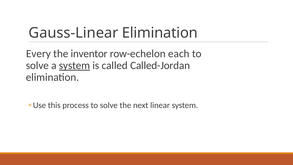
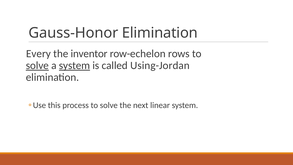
Gauss-Linear: Gauss-Linear -> Gauss-Honor (74, 33)
each: each -> rows (179, 54)
solve underline: none -> present (37, 65)
Called-Jordan: Called-Jordan -> Using-Jordan (160, 65)
